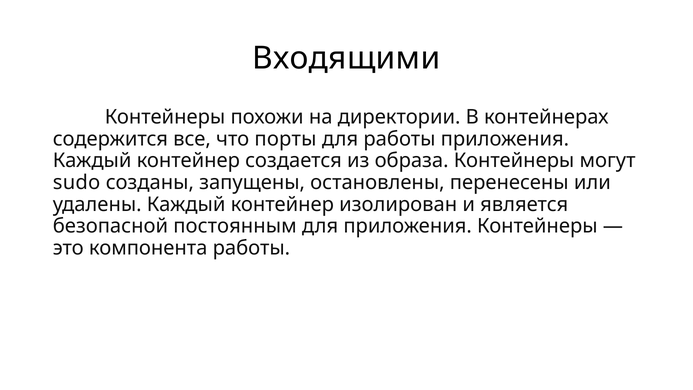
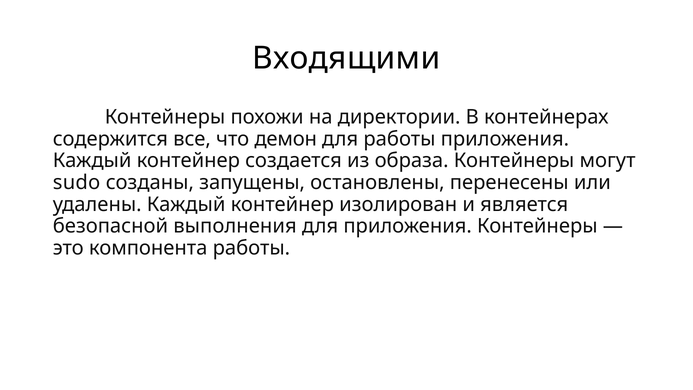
порты: порты -> демон (286, 139)
постоянным: постоянным -> выполнения (235, 226)
